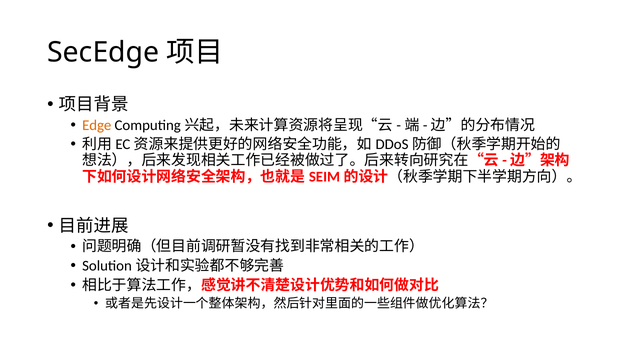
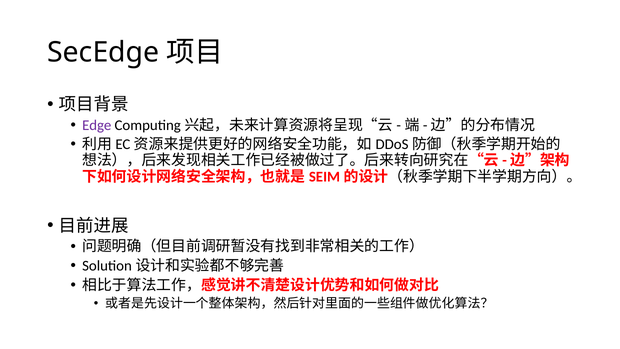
Edge colour: orange -> purple (97, 125)
